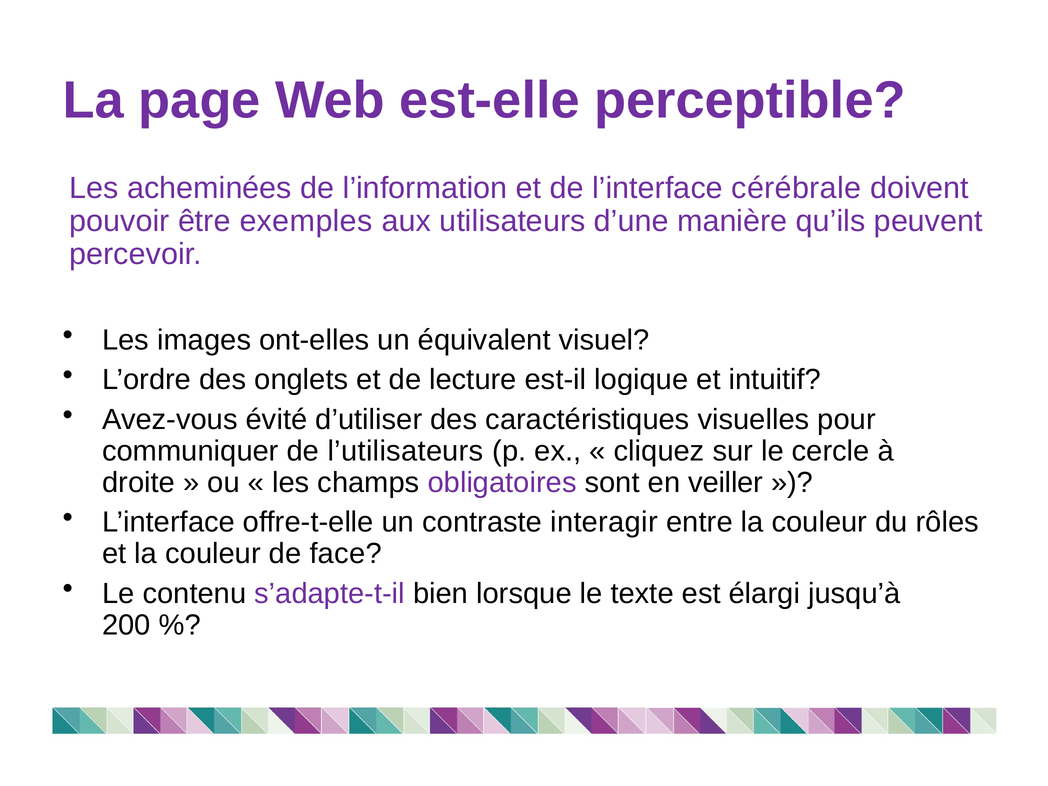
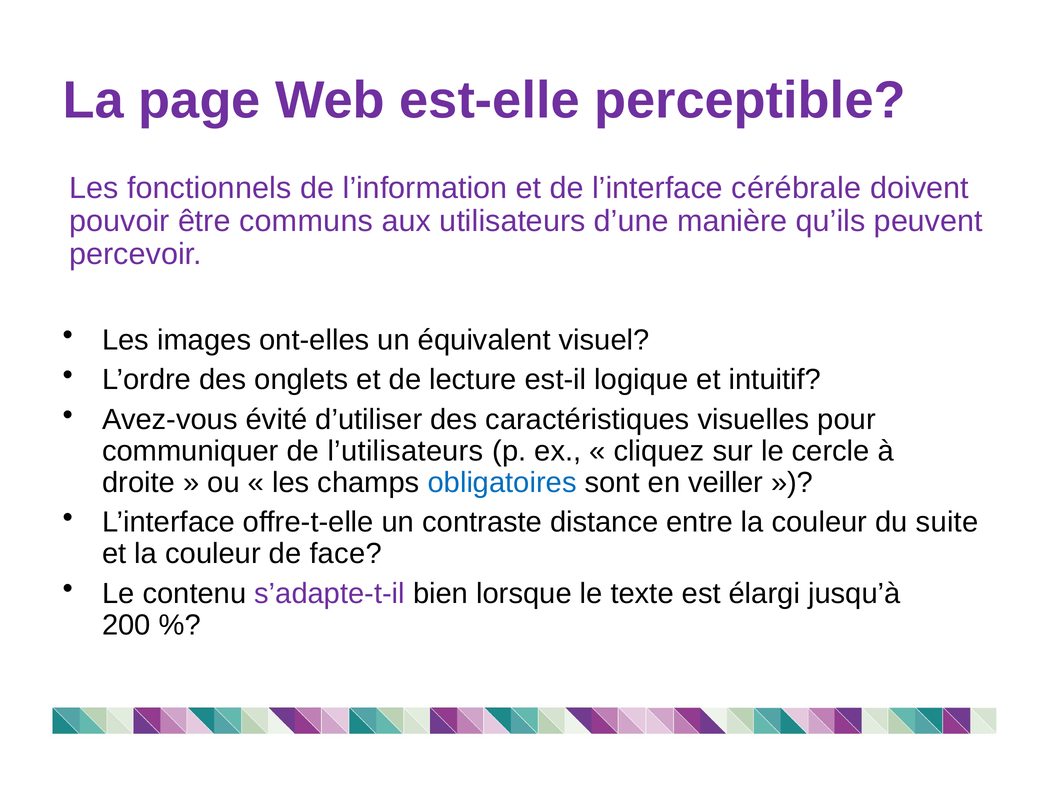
acheminées: acheminées -> fonctionnels (209, 188)
exemples: exemples -> communs (306, 221)
obligatoires colour: purple -> blue (502, 482)
interagir: interagir -> distance (604, 522)
rôles: rôles -> suite (947, 522)
